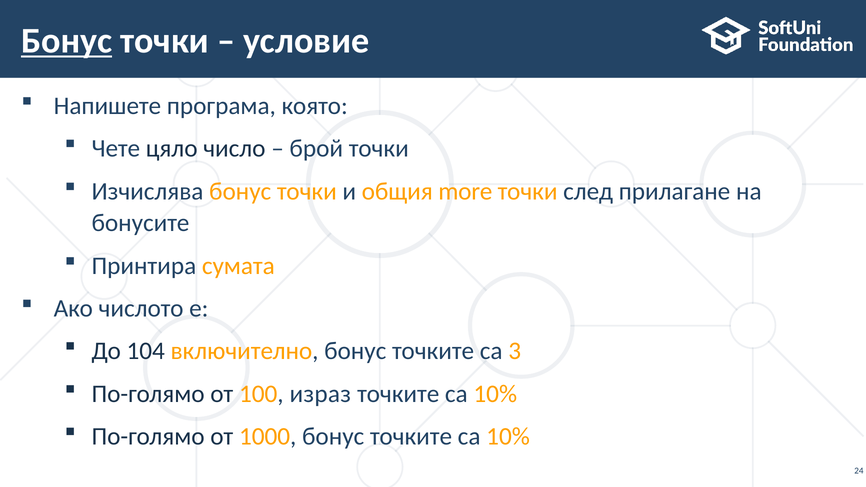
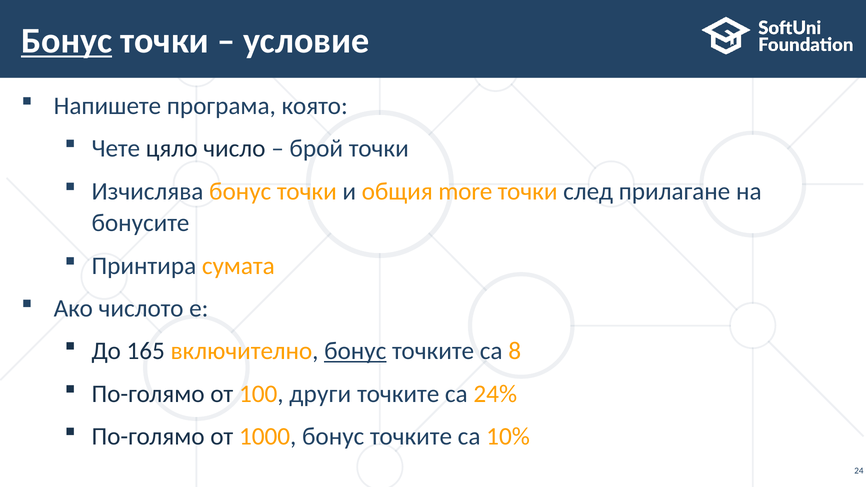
104: 104 -> 165 (146, 351)
бонус underline: none -> present (355, 351)
3: 3 -> 8 (515, 351)
израз: израз -> други (320, 394)
10%: 10% -> 24% (495, 394)
